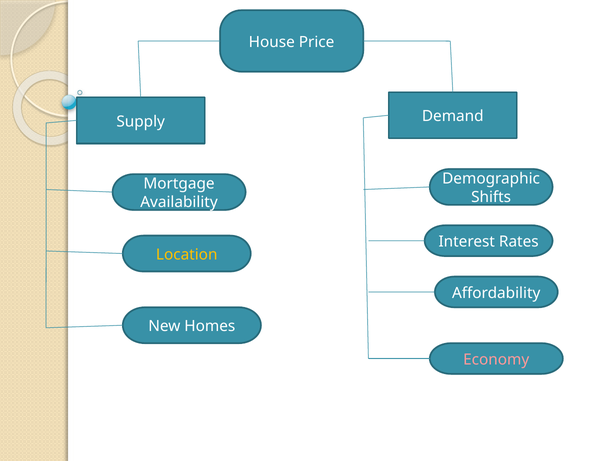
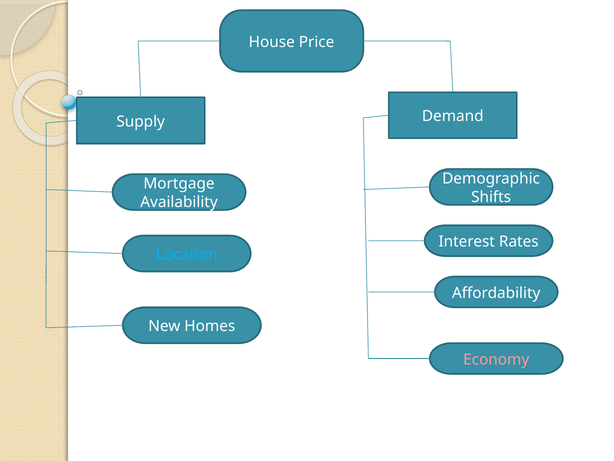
Location colour: yellow -> light blue (187, 254)
